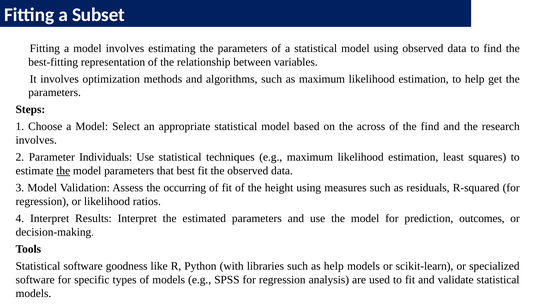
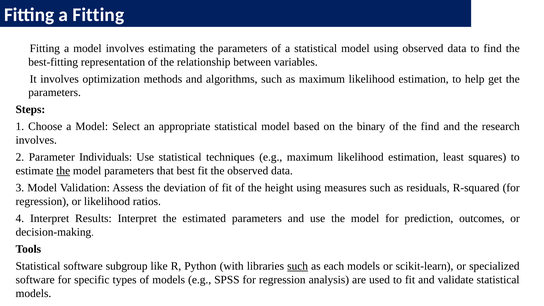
a Subset: Subset -> Fitting (98, 15)
across: across -> binary (371, 127)
occurring: occurring -> deviation (185, 188)
goodness: goodness -> subgroup (127, 266)
such underline: none -> present (298, 266)
as help: help -> each (334, 266)
